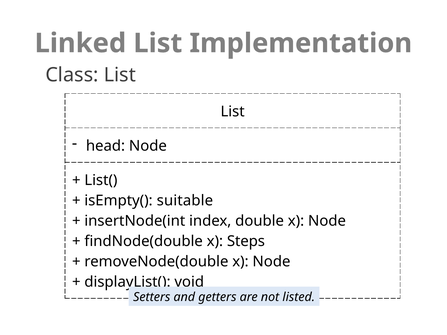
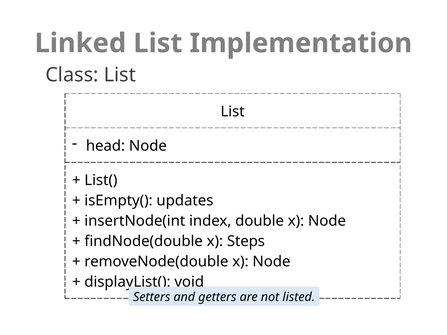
suitable: suitable -> updates (185, 201)
